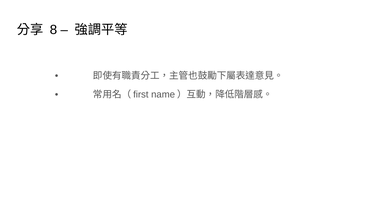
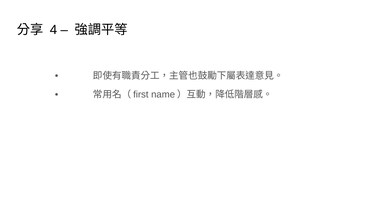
8: 8 -> 4 (53, 30)
